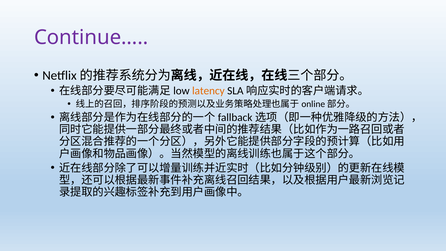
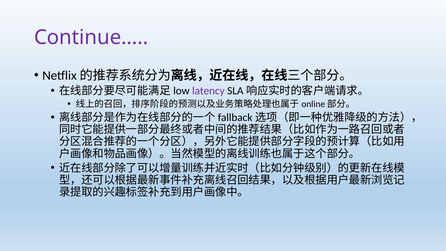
latency colour: orange -> purple (208, 91)
